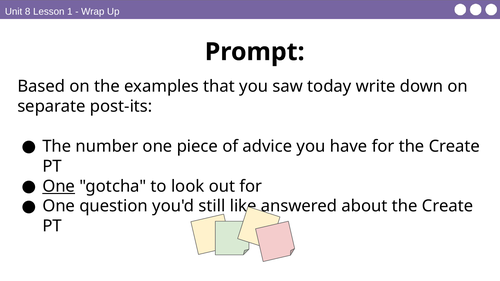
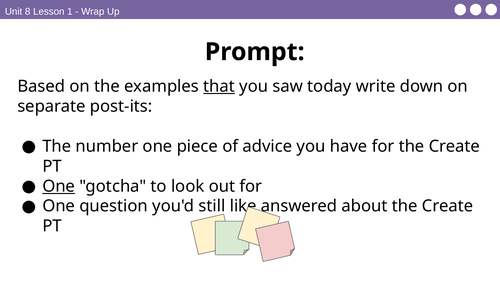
that underline: none -> present (219, 86)
